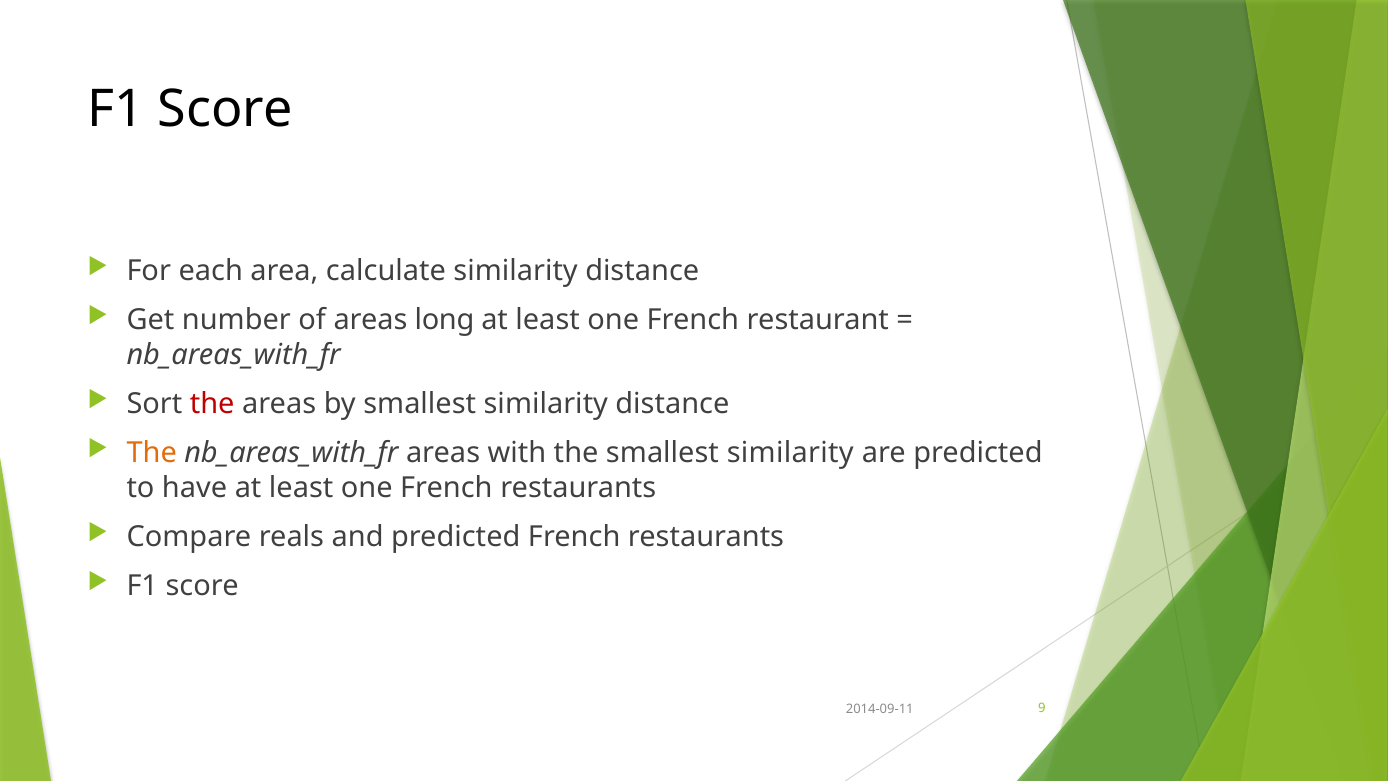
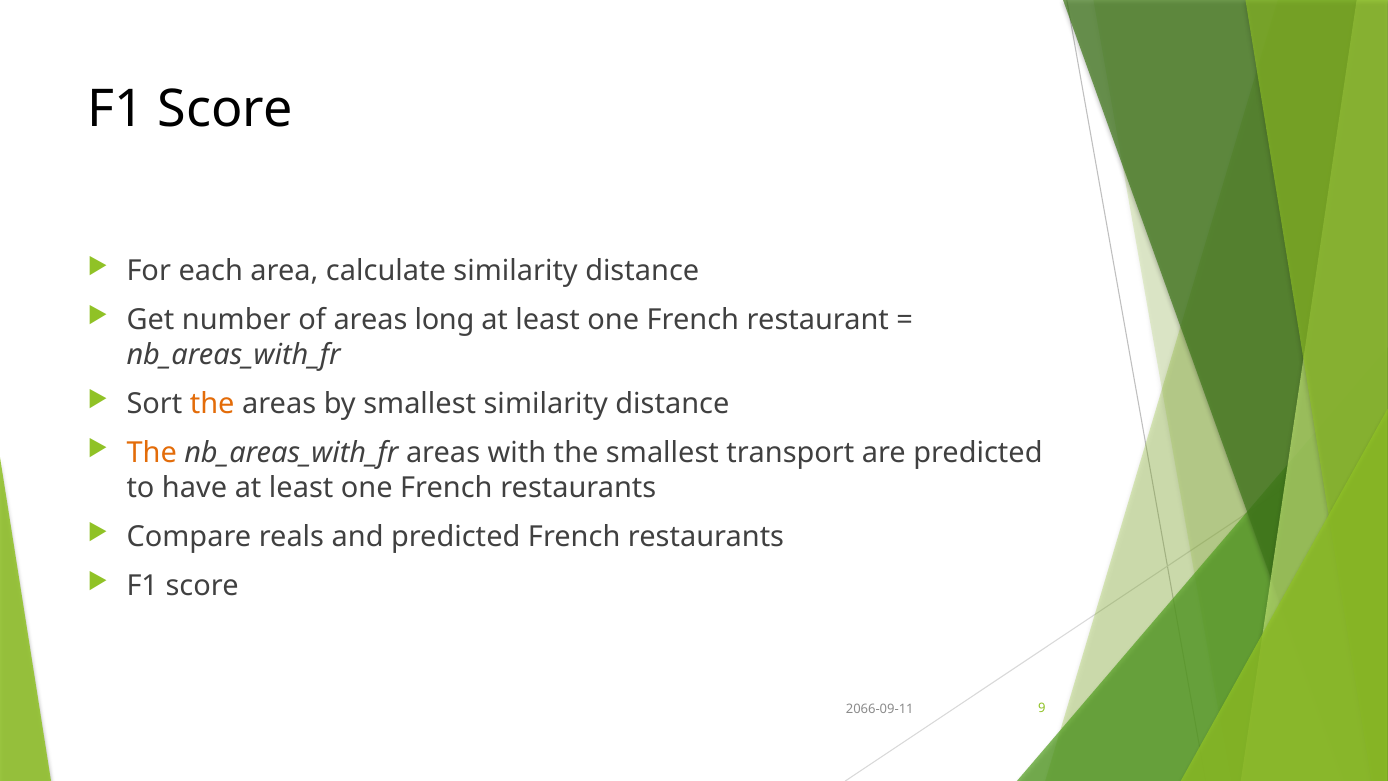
the colour: red -> orange (212, 404)
the smallest similarity: similarity -> transport (790, 453)
2014-09-11: 2014-09-11 -> 2066-09-11 (880, 709)
